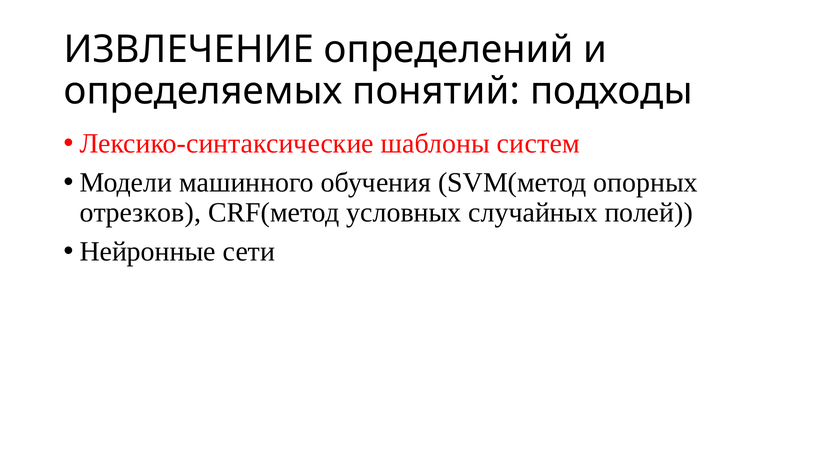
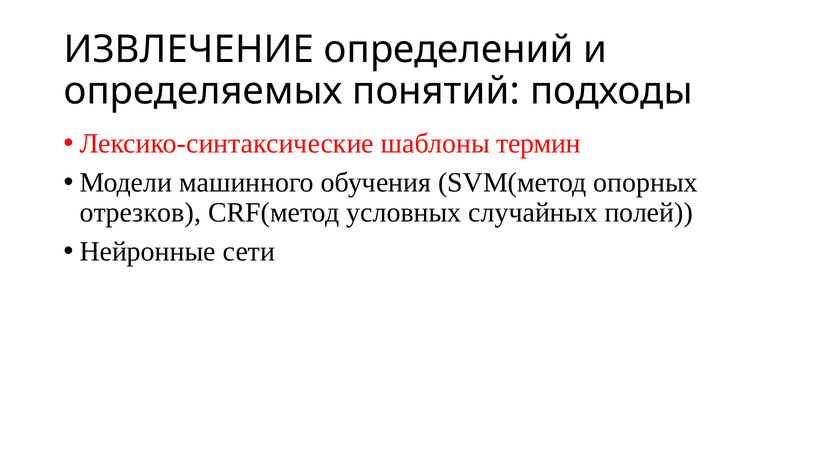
систем: систем -> термин (539, 143)
